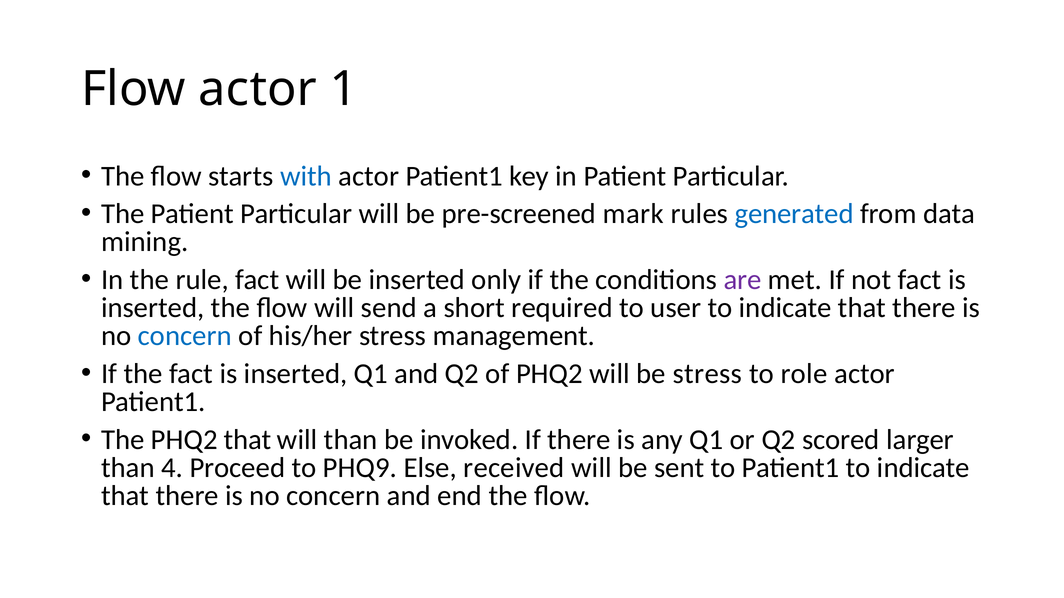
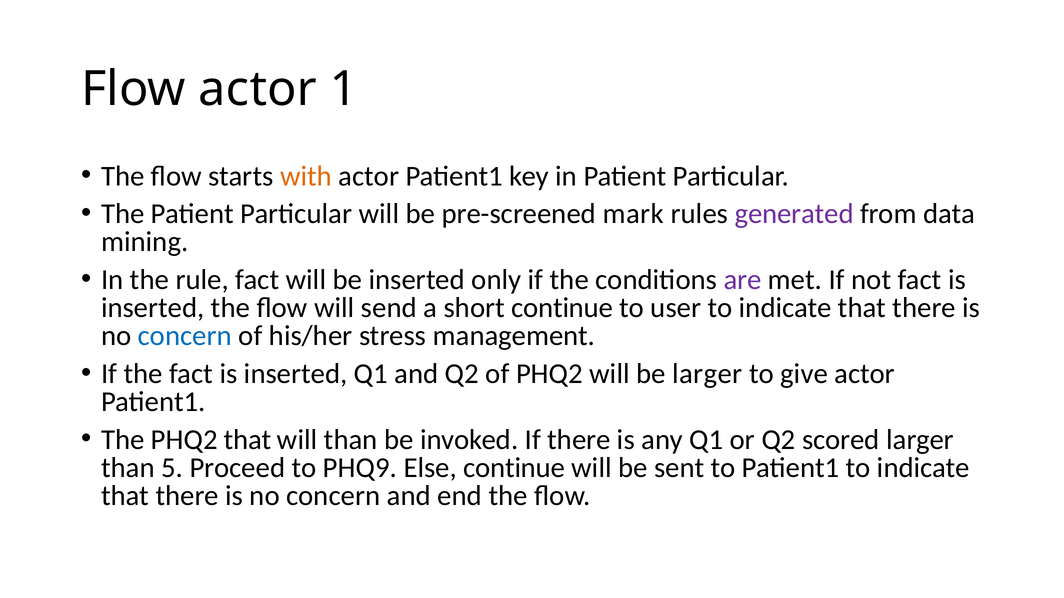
with colour: blue -> orange (306, 176)
generated colour: blue -> purple (794, 214)
short required: required -> continue (562, 308)
be stress: stress -> larger (707, 374)
role: role -> give (804, 374)
4: 4 -> 5 (172, 468)
Else received: received -> continue (514, 468)
